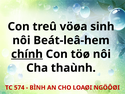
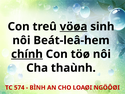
vöøa underline: none -> present (74, 26)
